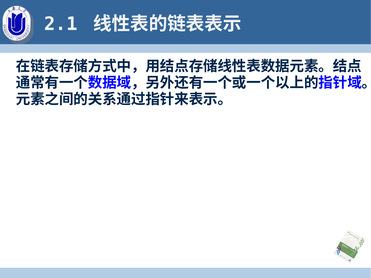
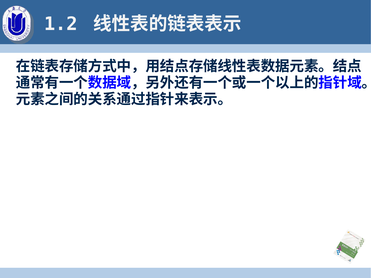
2.1: 2.1 -> 1.2 (61, 24)
